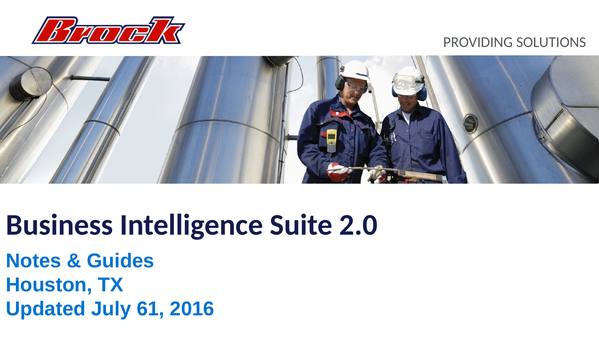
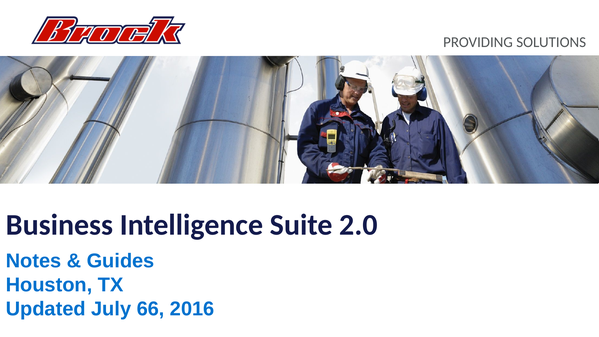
61: 61 -> 66 (151, 309)
